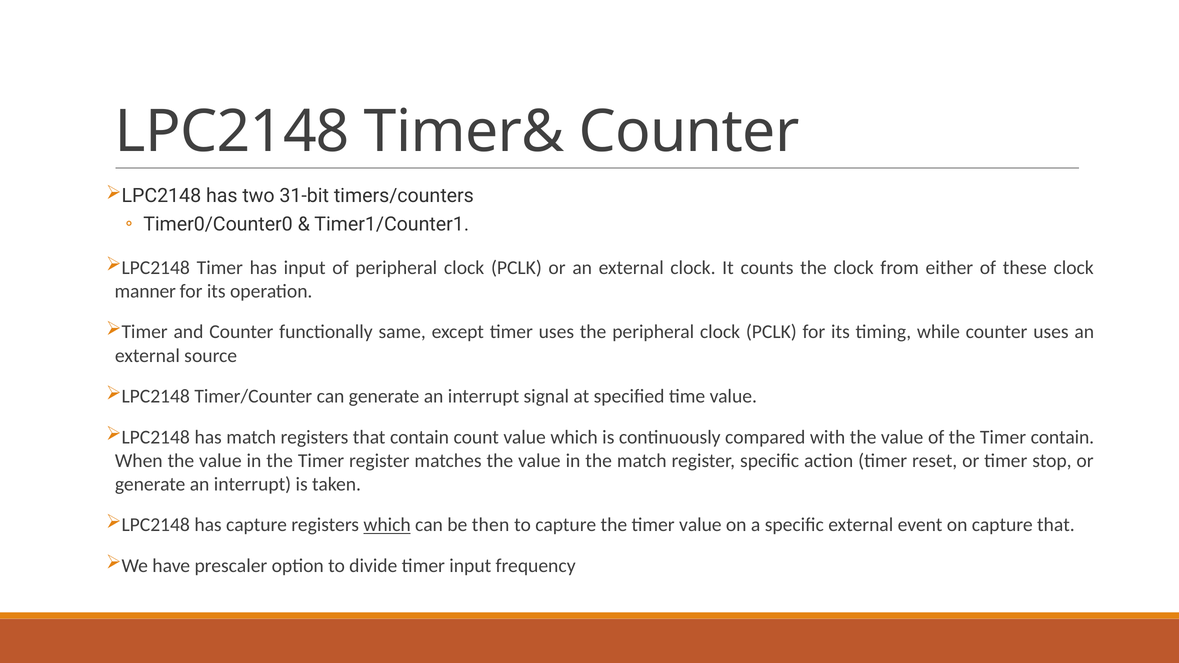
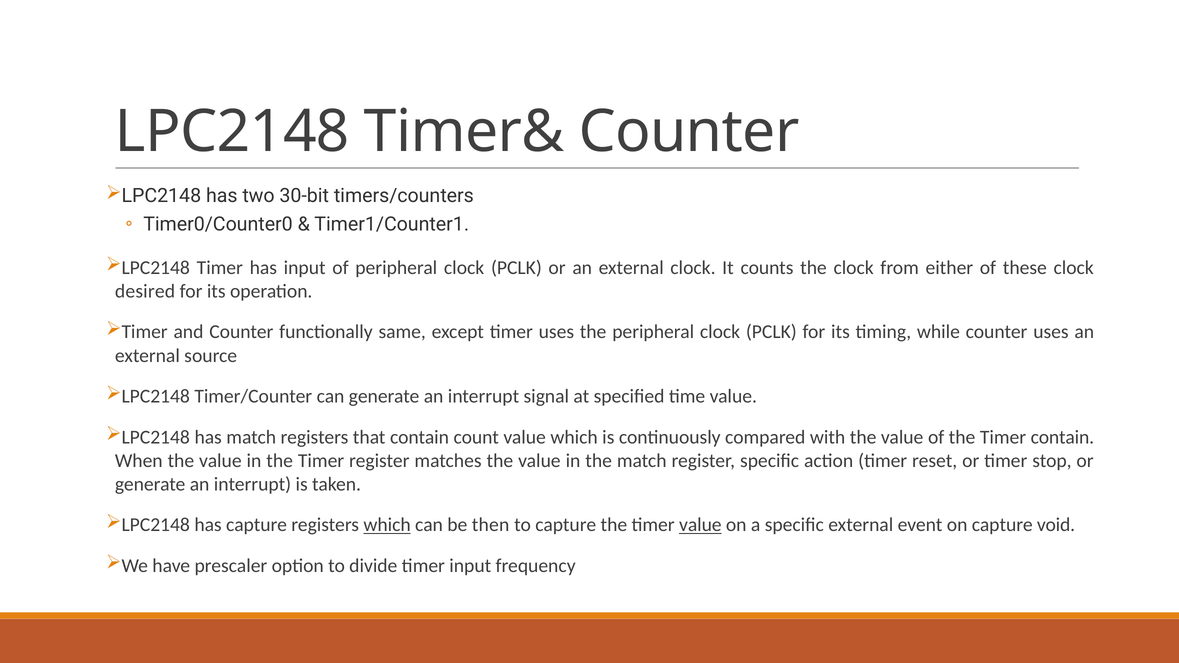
31-bit: 31-bit -> 30-bit (304, 196)
manner: manner -> desired (145, 291)
value underline: none -> present (700, 525)
capture that: that -> void (1056, 525)
